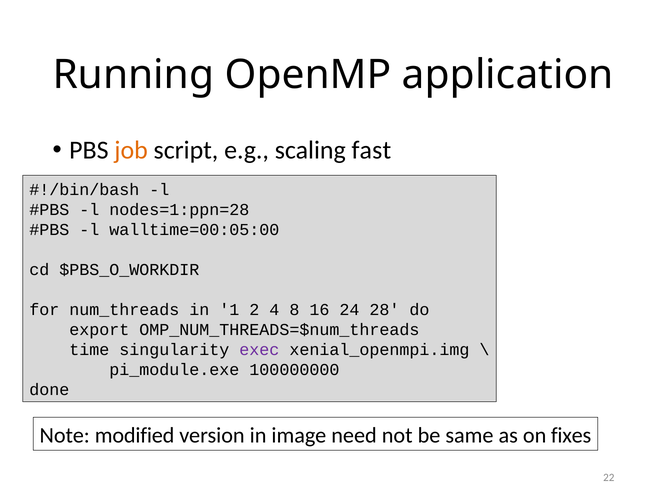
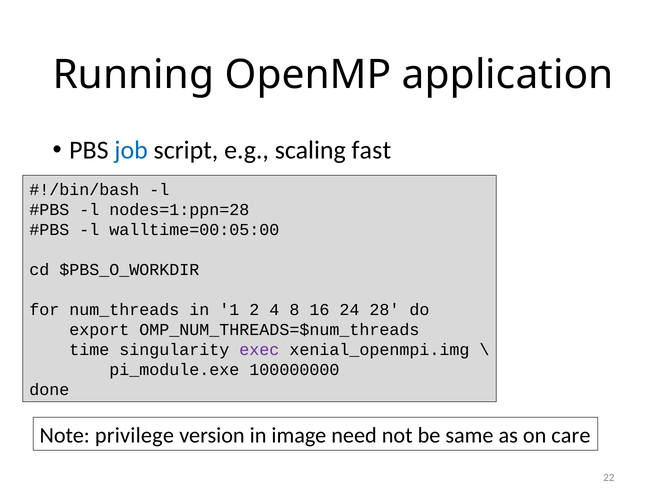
job colour: orange -> blue (131, 150)
modified: modified -> privilege (134, 435)
fixes: fixes -> care (571, 435)
